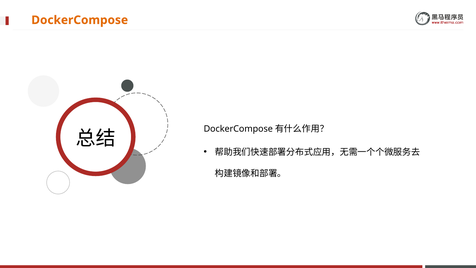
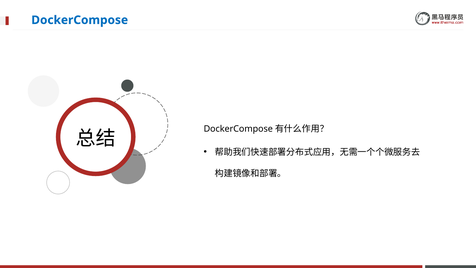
DockerCompose colour: orange -> blue (80, 20)
